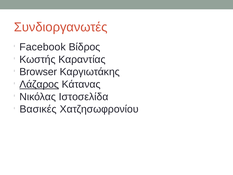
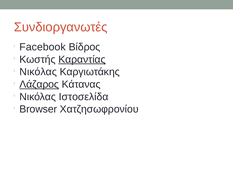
Καραντίας underline: none -> present (82, 59)
Browser: Browser -> Νικόλας (38, 72)
Βασικές: Βασικές -> Browser (38, 109)
